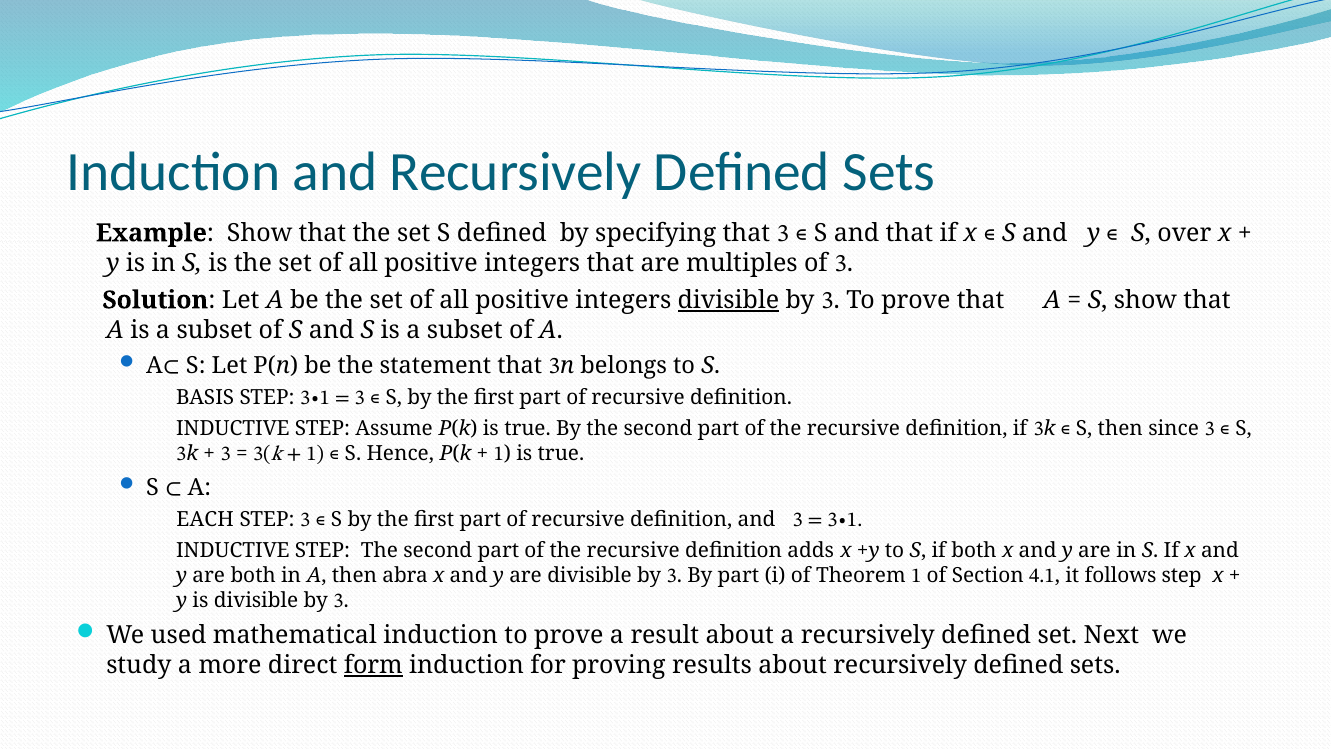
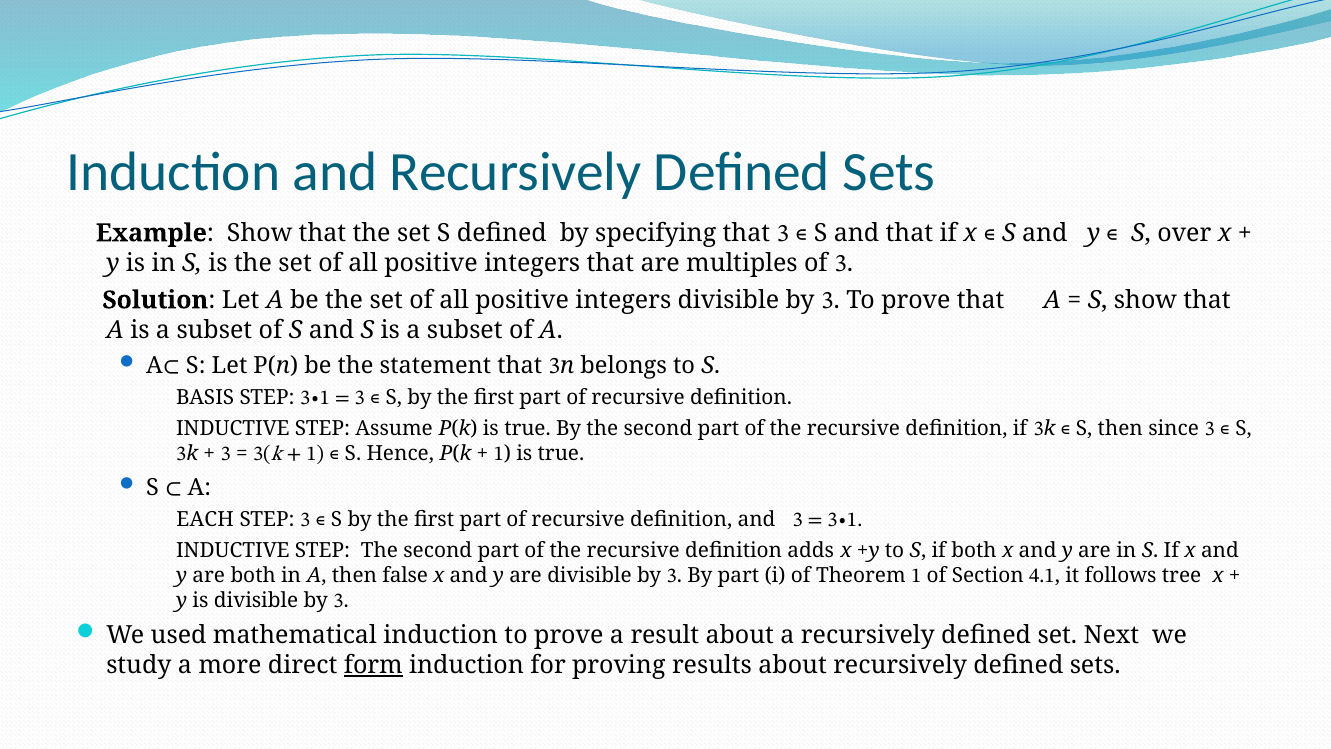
divisible underline: present -> none (728, 300)
abra: abra -> false (405, 575)
follows step: step -> tree (1182, 575)
